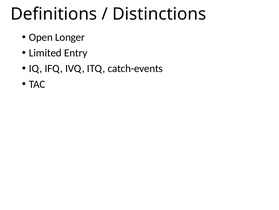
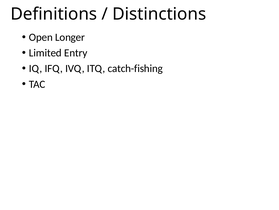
catch-events: catch-events -> catch-fishing (135, 68)
